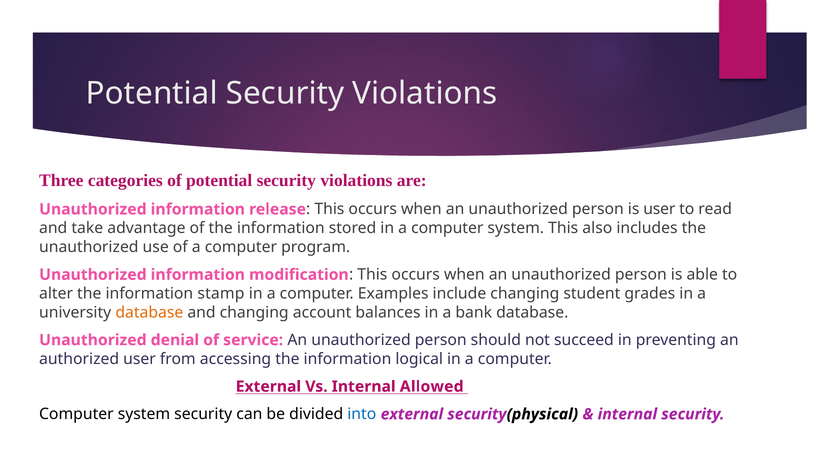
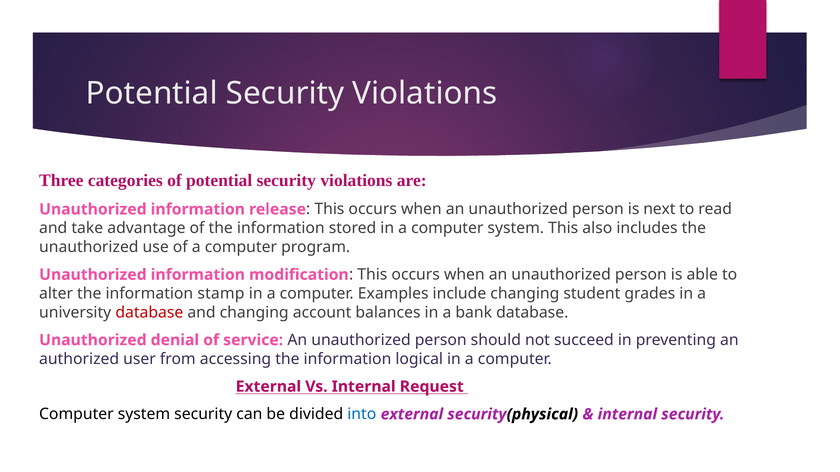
is user: user -> next (659, 209)
database colour: orange -> red (149, 313)
Allowed: Allowed -> Request (432, 387)
